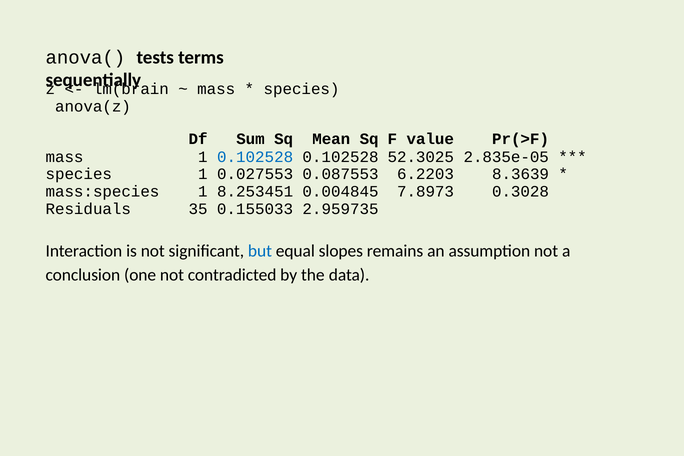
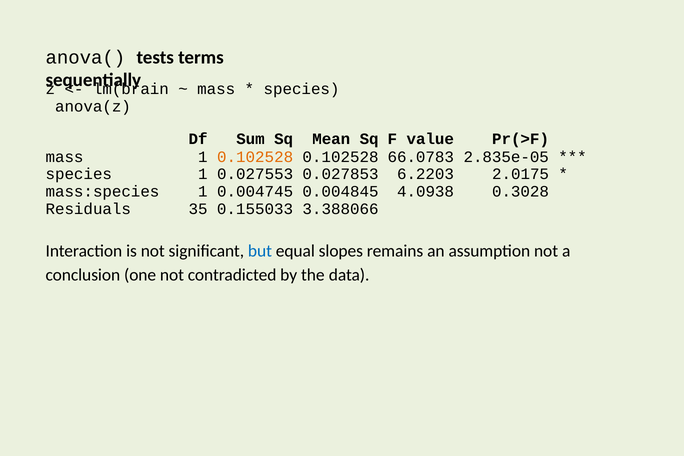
0.102528 colour: blue -> orange (255, 157)
52.3025: 52.3025 -> 66.0783 (421, 157)
0.087553: 0.087553 -> 0.027853 (341, 174)
8.3639: 8.3639 -> 2.0175 (521, 174)
8.253451: 8.253451 -> 0.004745 (255, 192)
7.8973: 7.8973 -> 4.0938 (426, 192)
2.959735: 2.959735 -> 3.388066 (341, 209)
